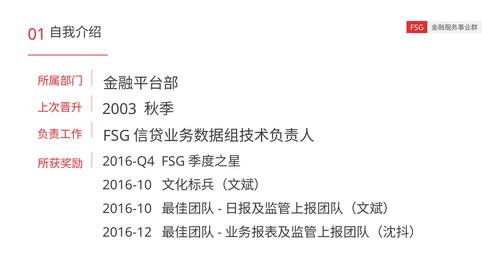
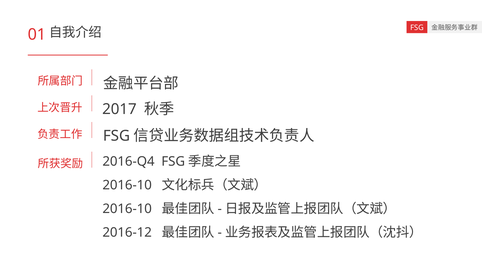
2003: 2003 -> 2017 (119, 109)
